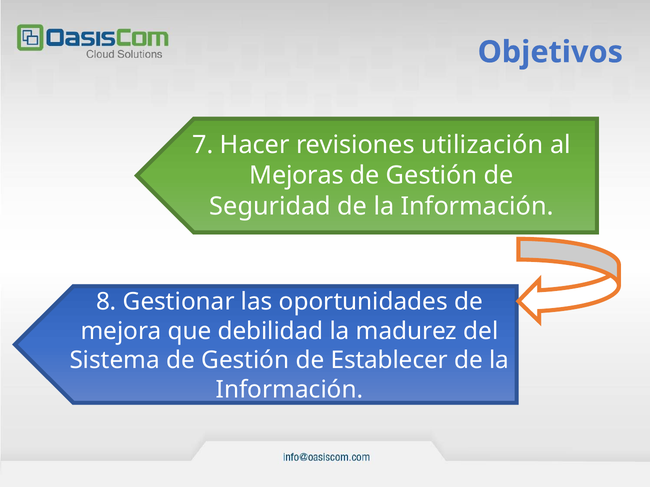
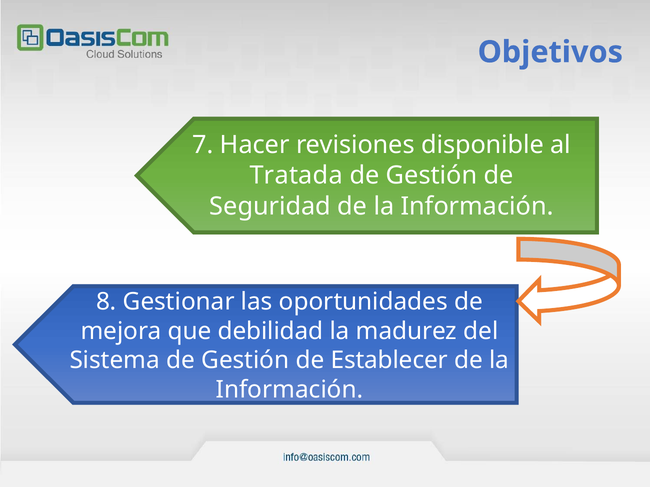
utilización: utilización -> disponible (483, 145)
Mejoras: Mejoras -> Tratada (296, 175)
